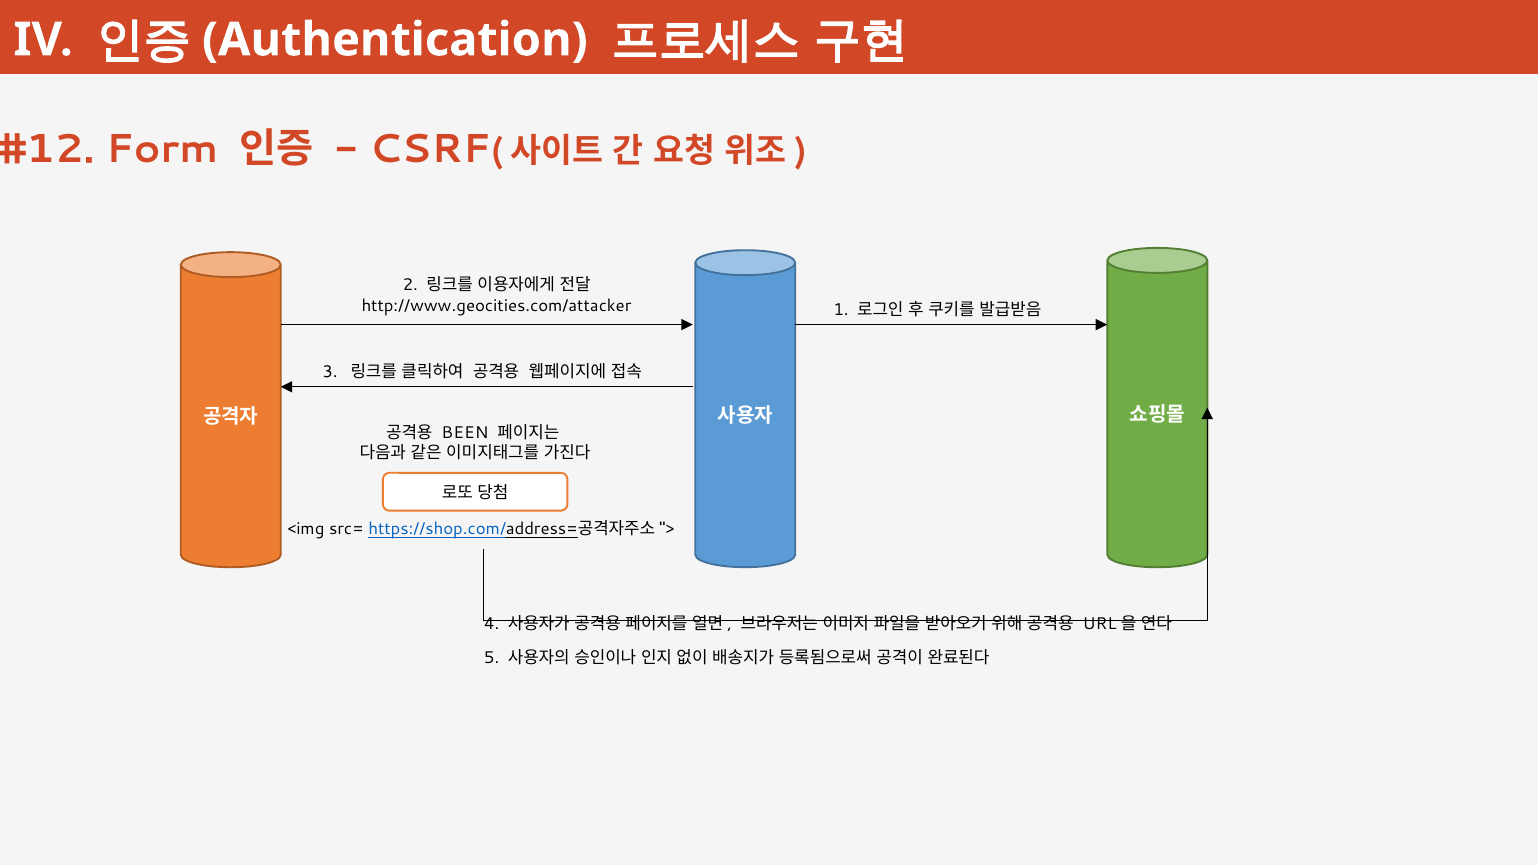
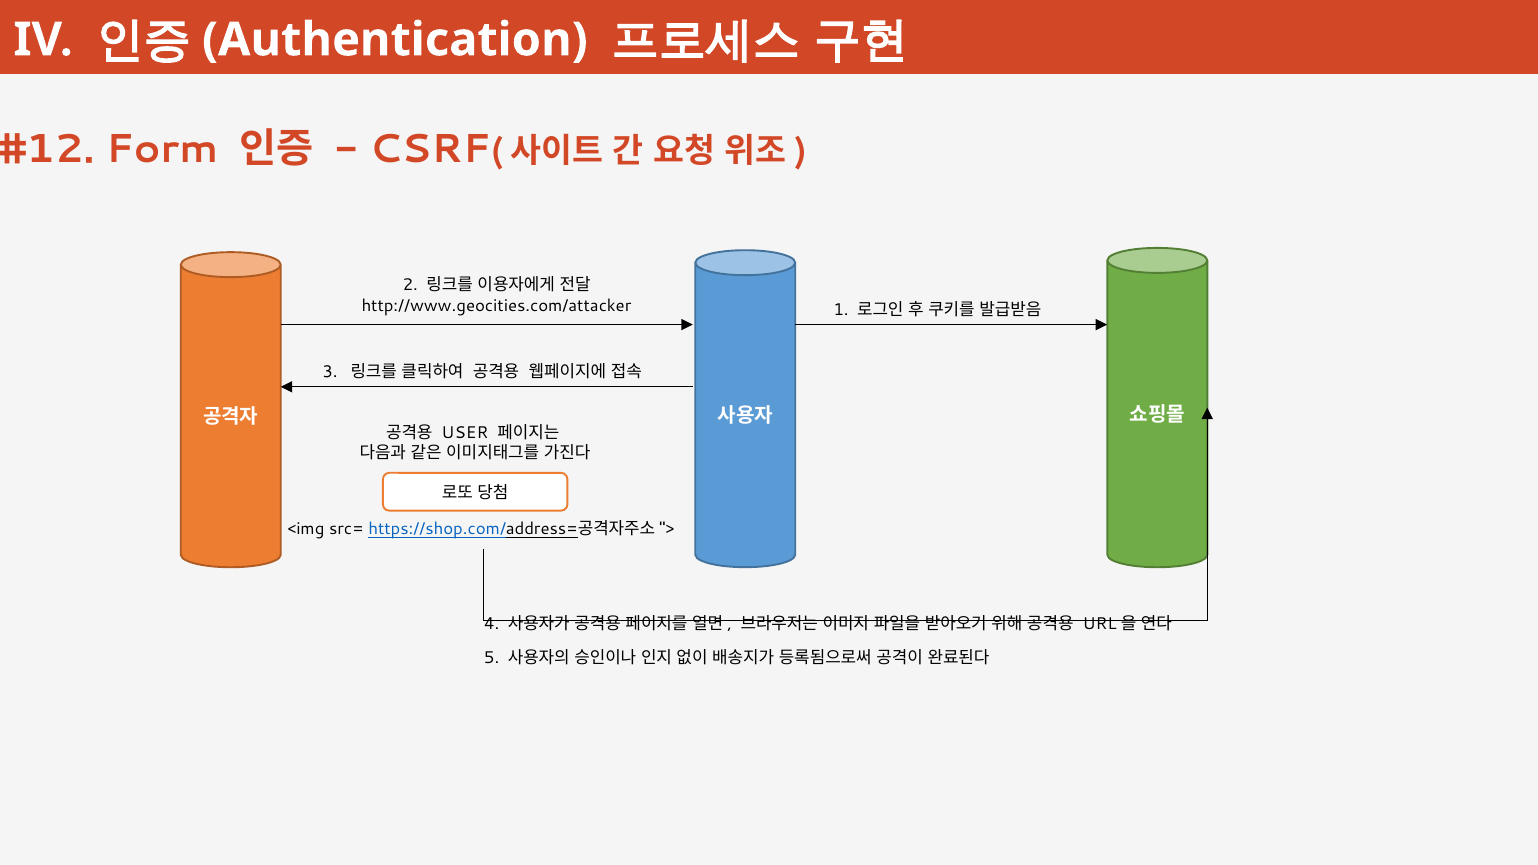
BEEN: BEEN -> USER (465, 433)
